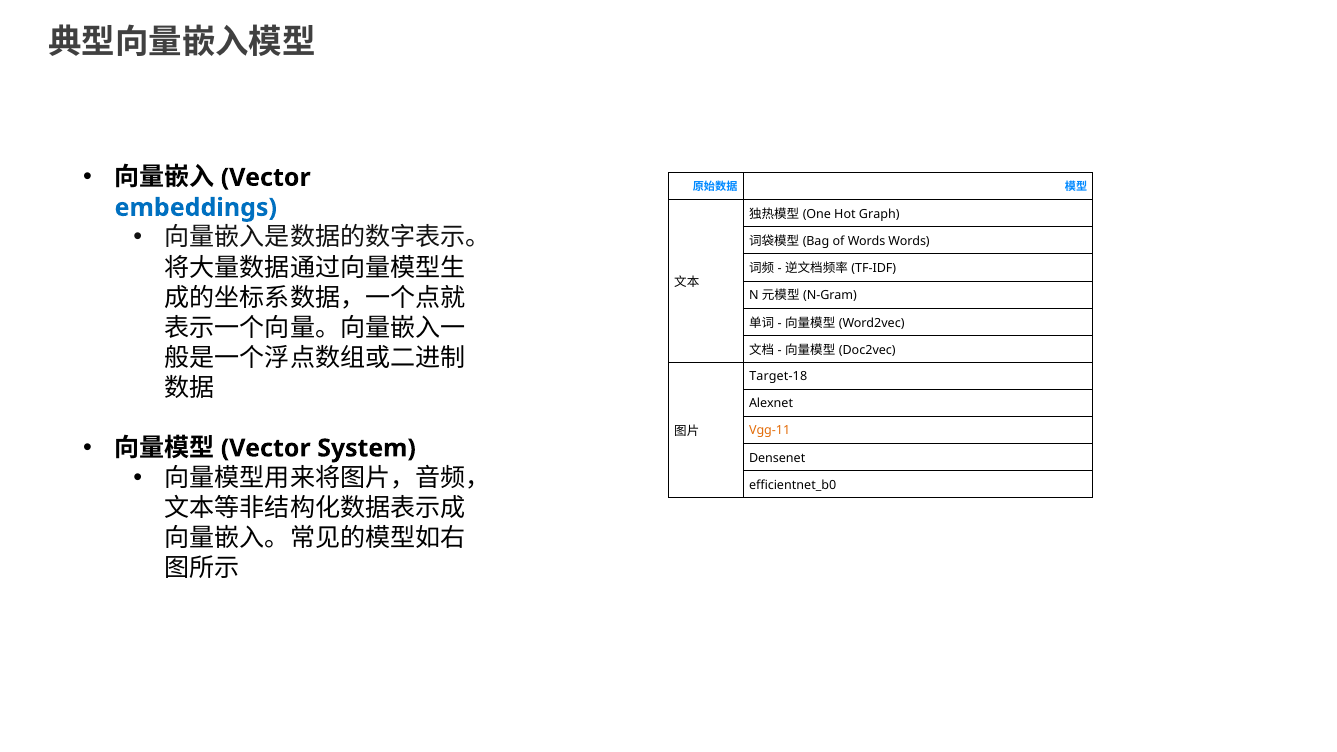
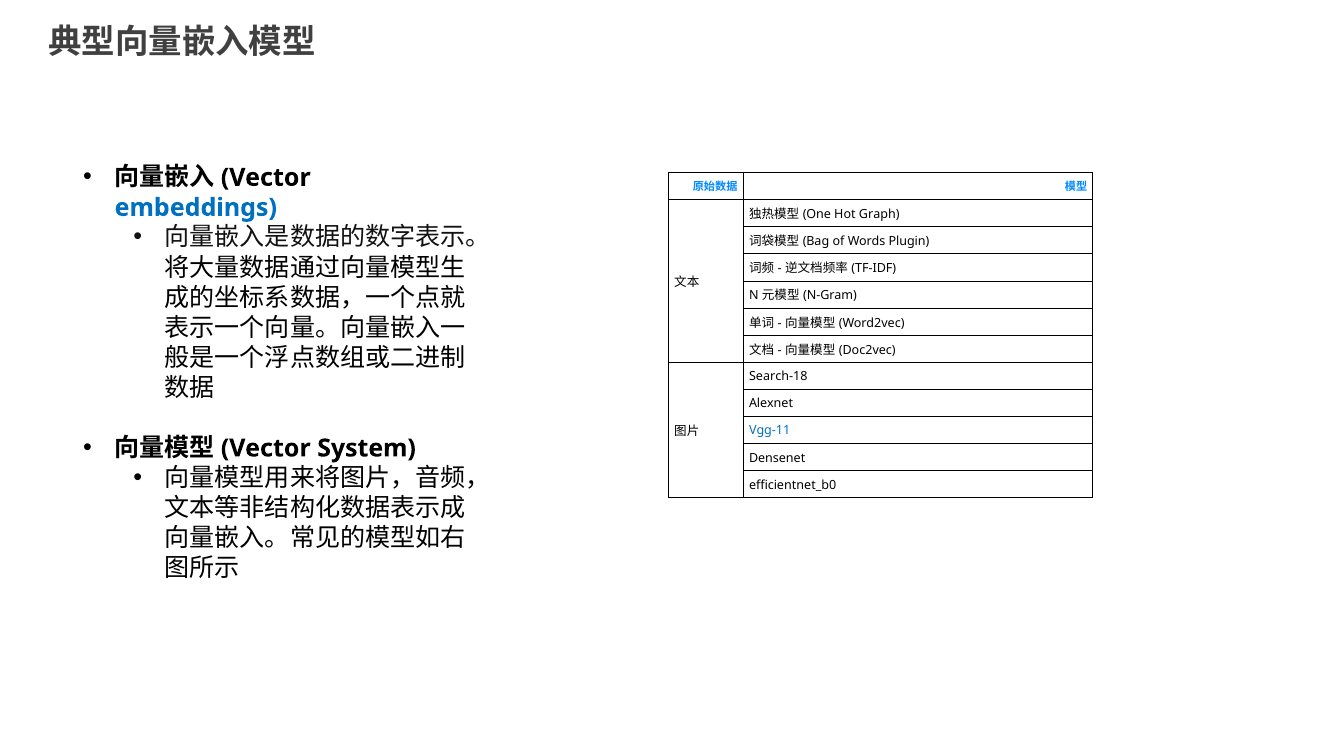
Words Words: Words -> Plugin (909, 242)
Target-18: Target-18 -> Search-18 (778, 377)
Vgg-11 colour: orange -> blue (770, 431)
